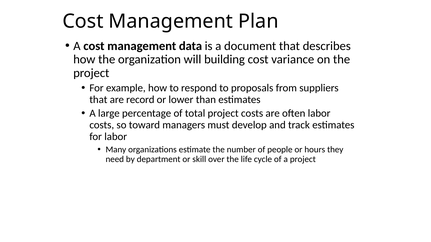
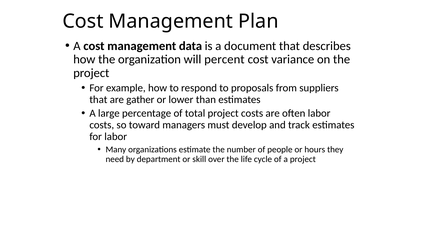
building: building -> percent (224, 60)
record: record -> gather (140, 100)
